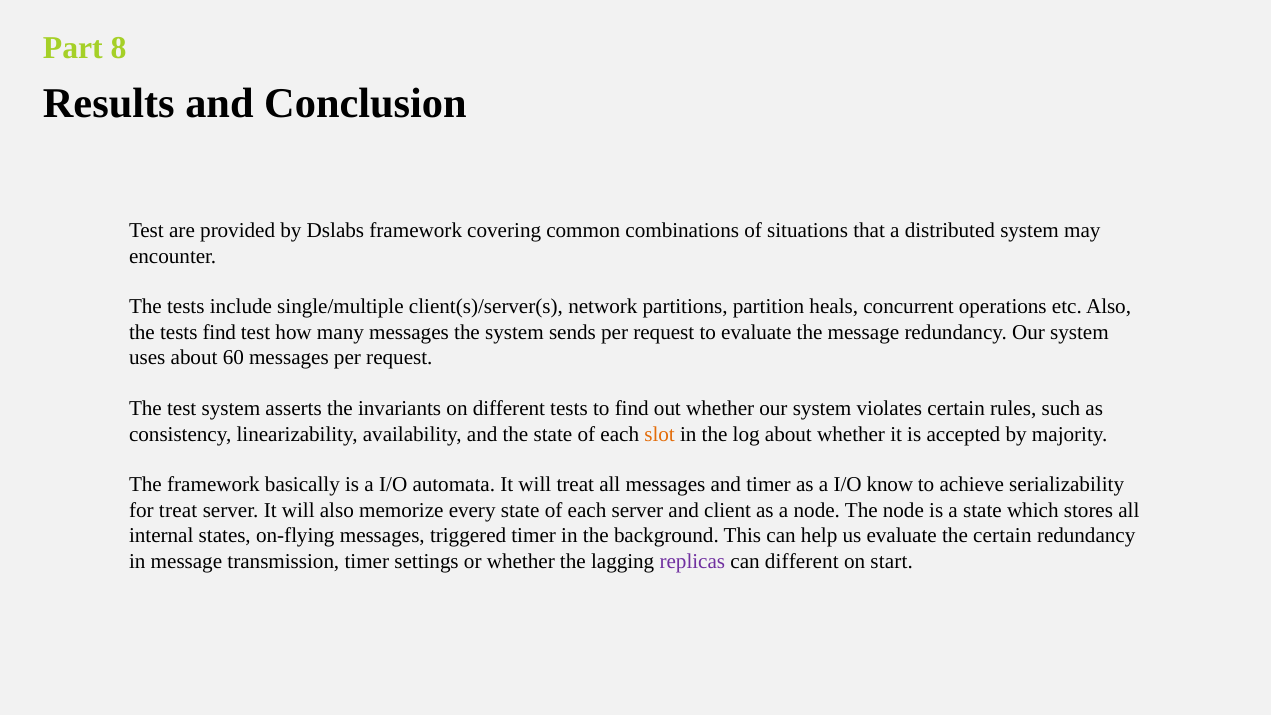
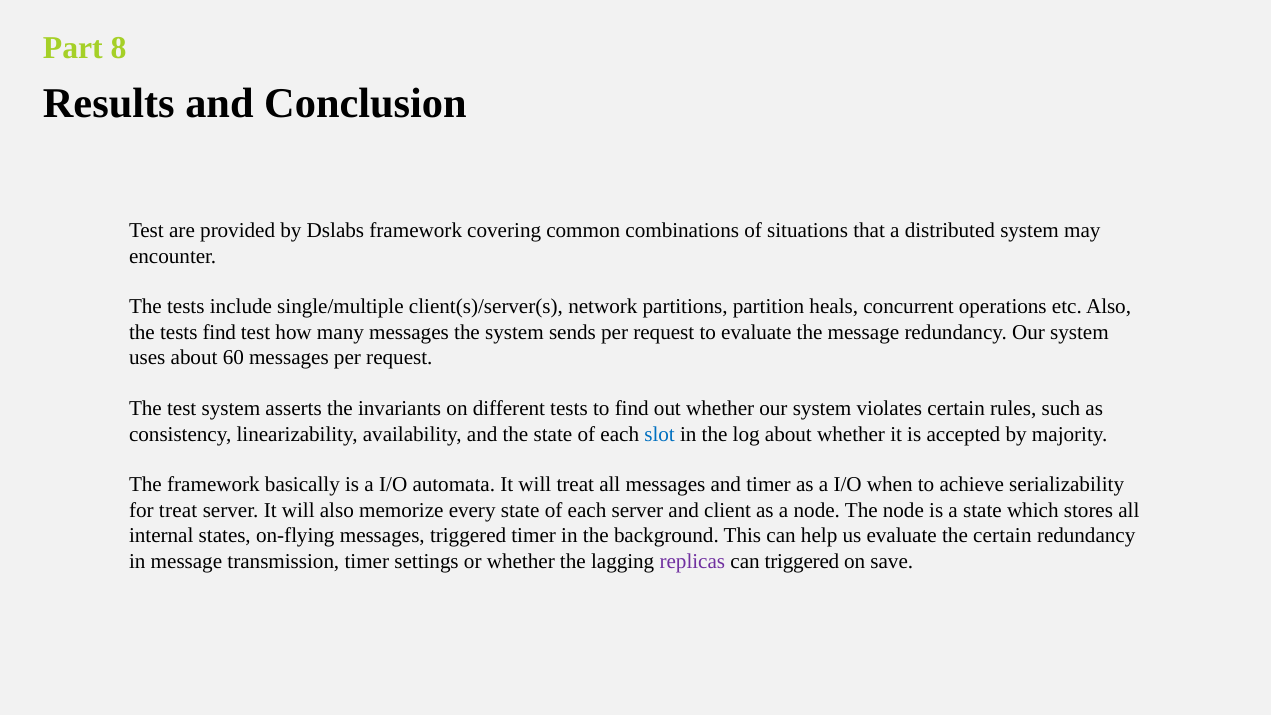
slot colour: orange -> blue (660, 434)
know: know -> when (890, 485)
can different: different -> triggered (802, 561)
start: start -> save (892, 561)
